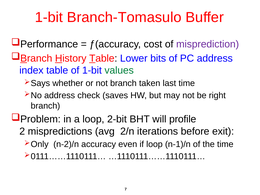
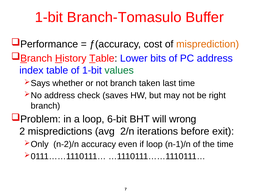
misprediction colour: purple -> orange (208, 44)
2-bit: 2-bit -> 6-bit (117, 119)
profile: profile -> wrong (183, 119)
